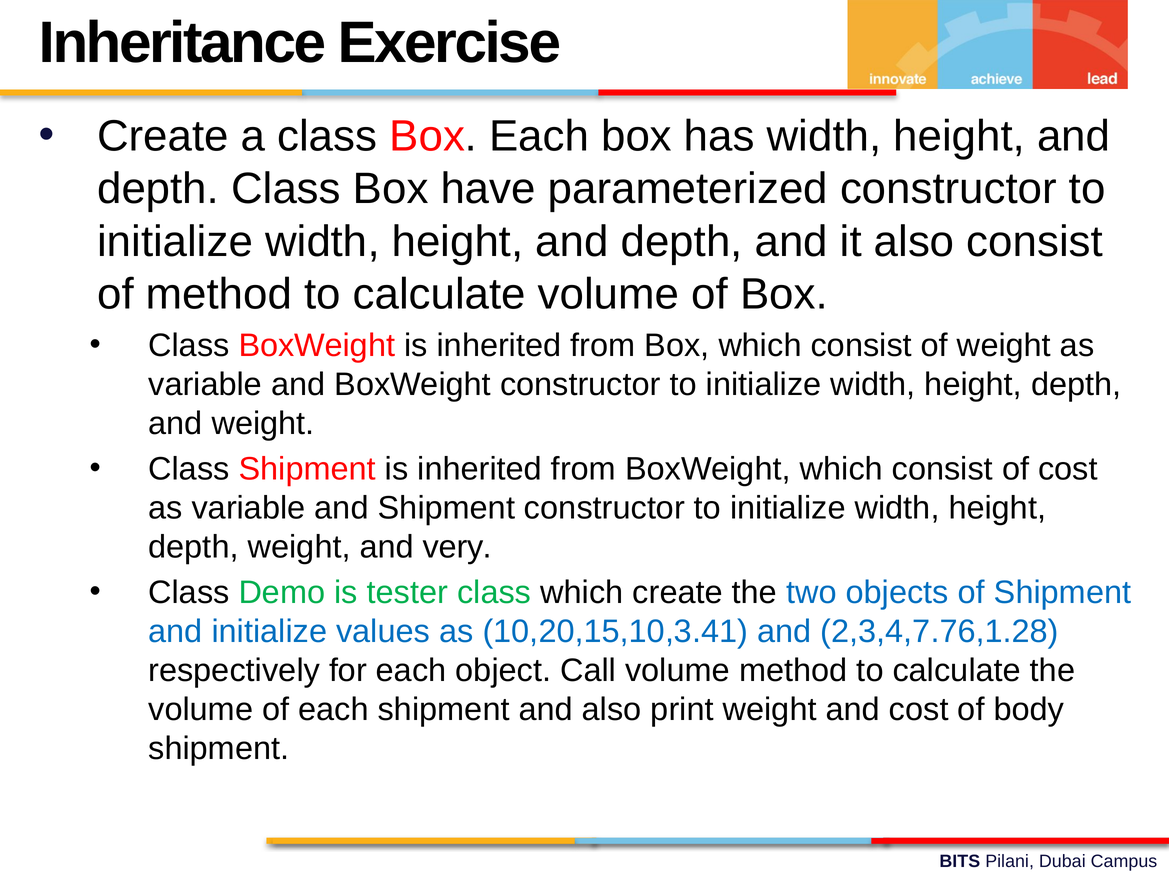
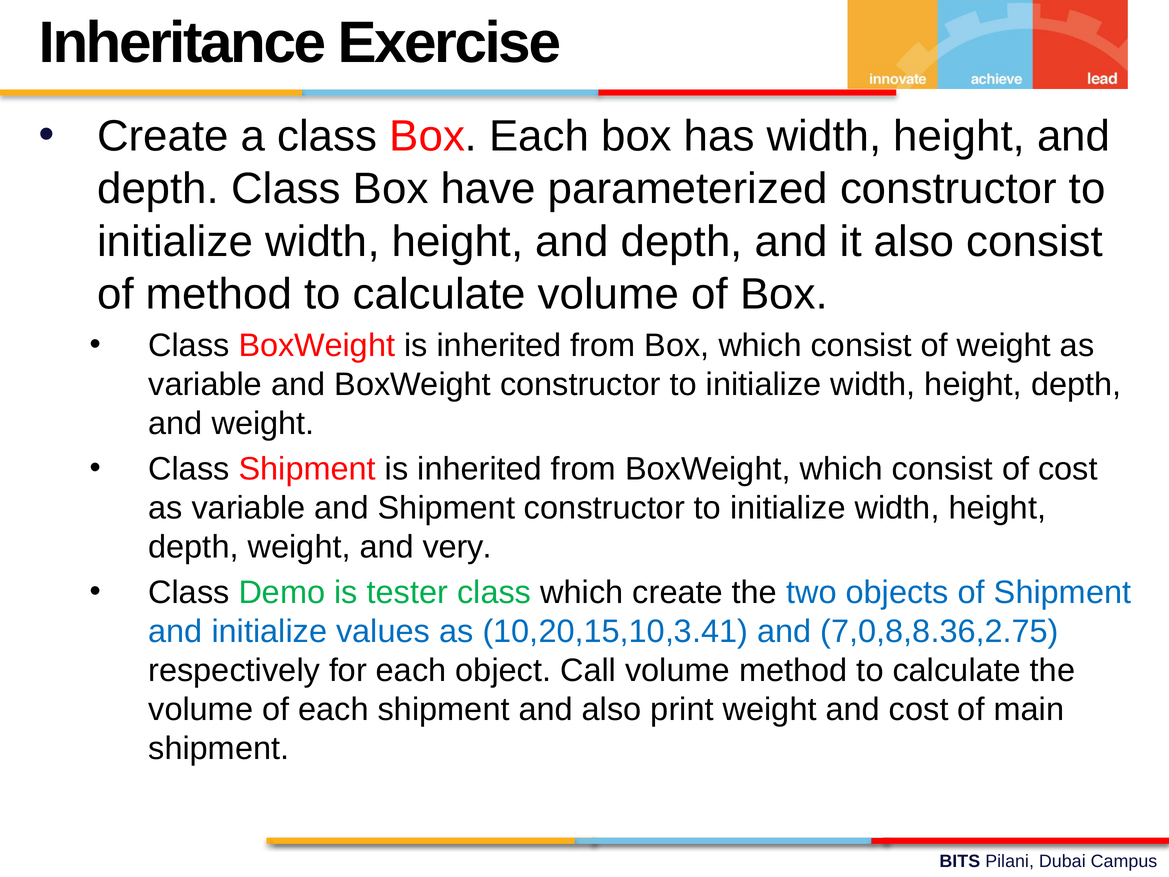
2,3,4,7.76,1.28: 2,3,4,7.76,1.28 -> 7,0,8,8.36,2.75 (940, 631)
body: body -> main (1029, 709)
